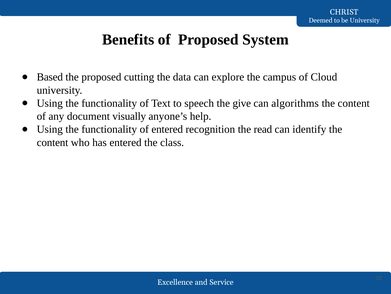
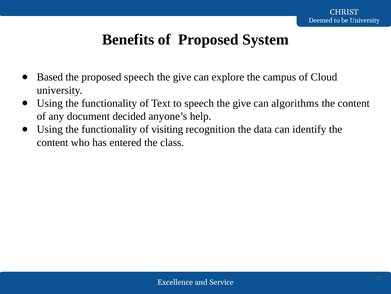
proposed cutting: cutting -> speech (139, 77)
data: data -> give (182, 77)
visually: visually -> decided (129, 116)
of entered: entered -> visiting (167, 129)
read: read -> data (263, 129)
